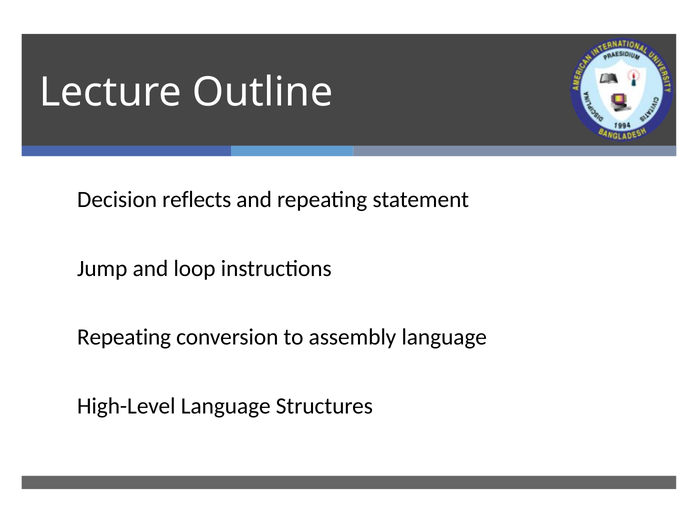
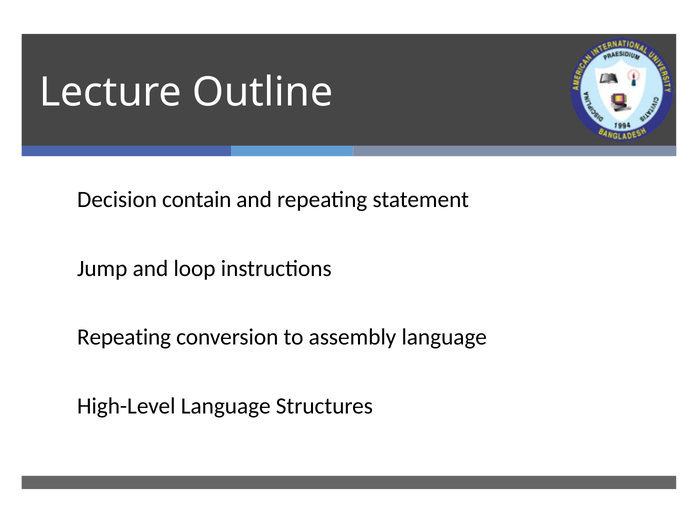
reflects: reflects -> contain (197, 200)
